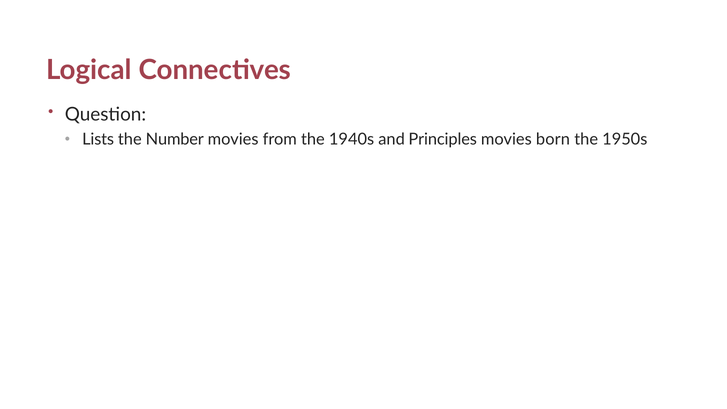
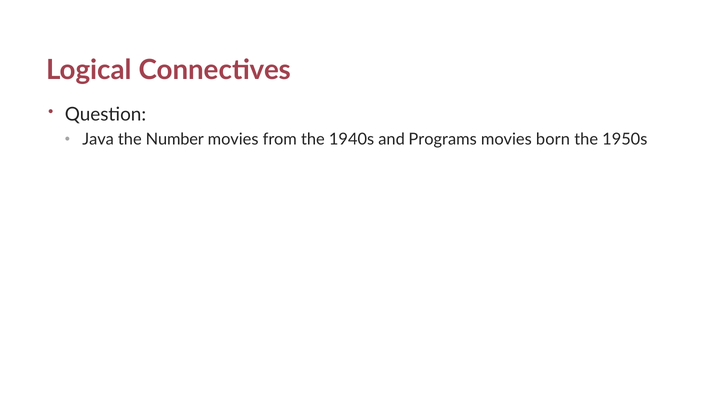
Lists: Lists -> Java (98, 139)
Principles: Principles -> Programs (443, 139)
